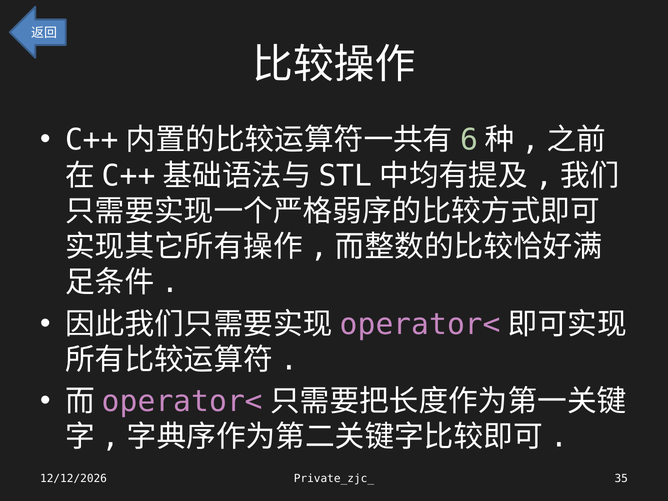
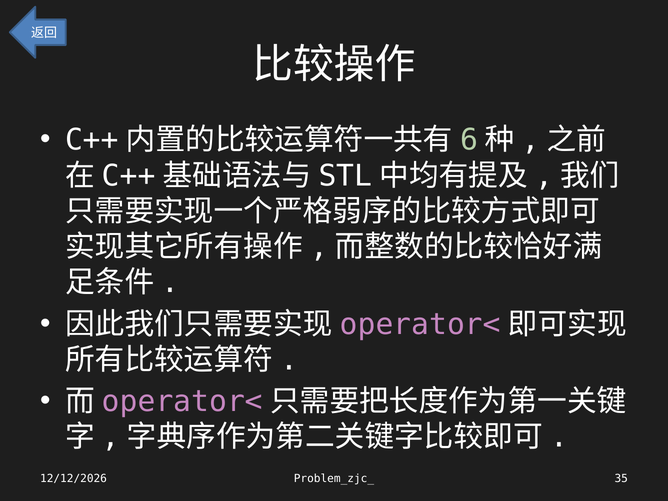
Private_zjc_: Private_zjc_ -> Problem_zjc_ (334, 478)
